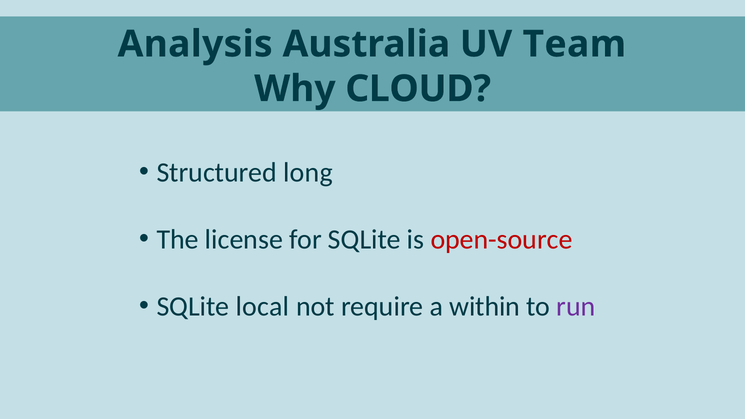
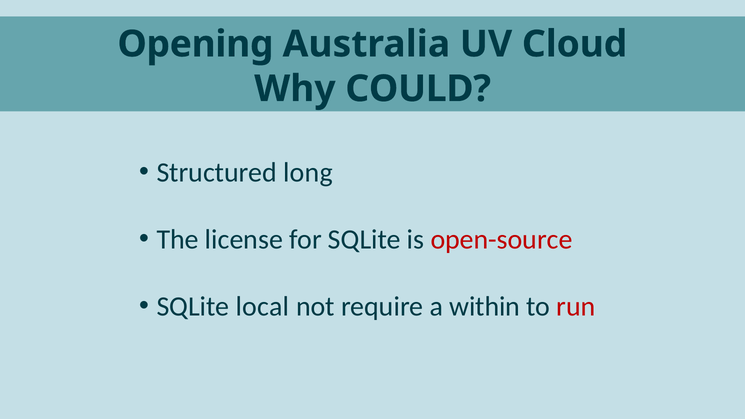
Analysis: Analysis -> Opening (195, 44)
Team: Team -> Cloud (575, 44)
CLOUD: CLOUD -> COULD (418, 89)
run colour: purple -> red (576, 307)
